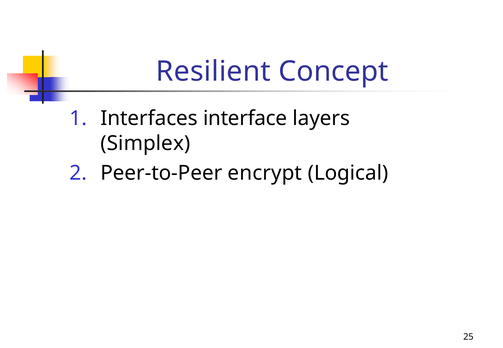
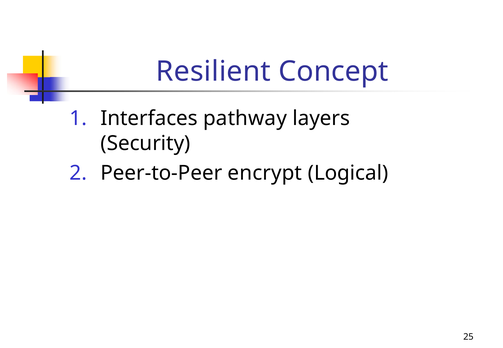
interface: interface -> pathway (245, 119)
Simplex: Simplex -> Security (145, 143)
